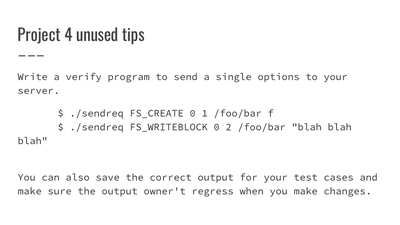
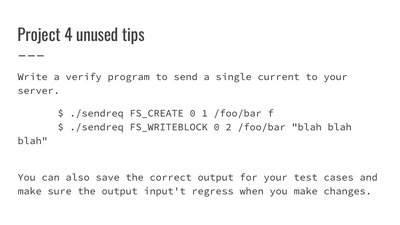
options: options -> current (279, 77)
owner't: owner't -> input't (165, 191)
